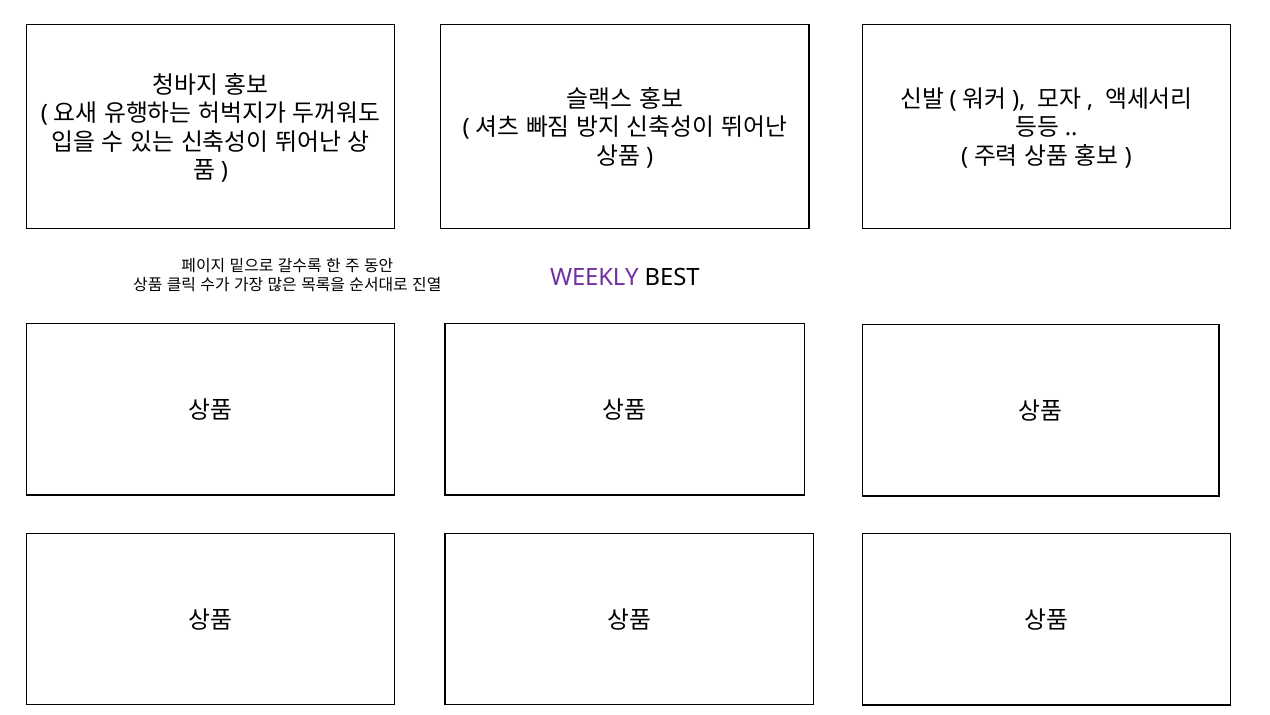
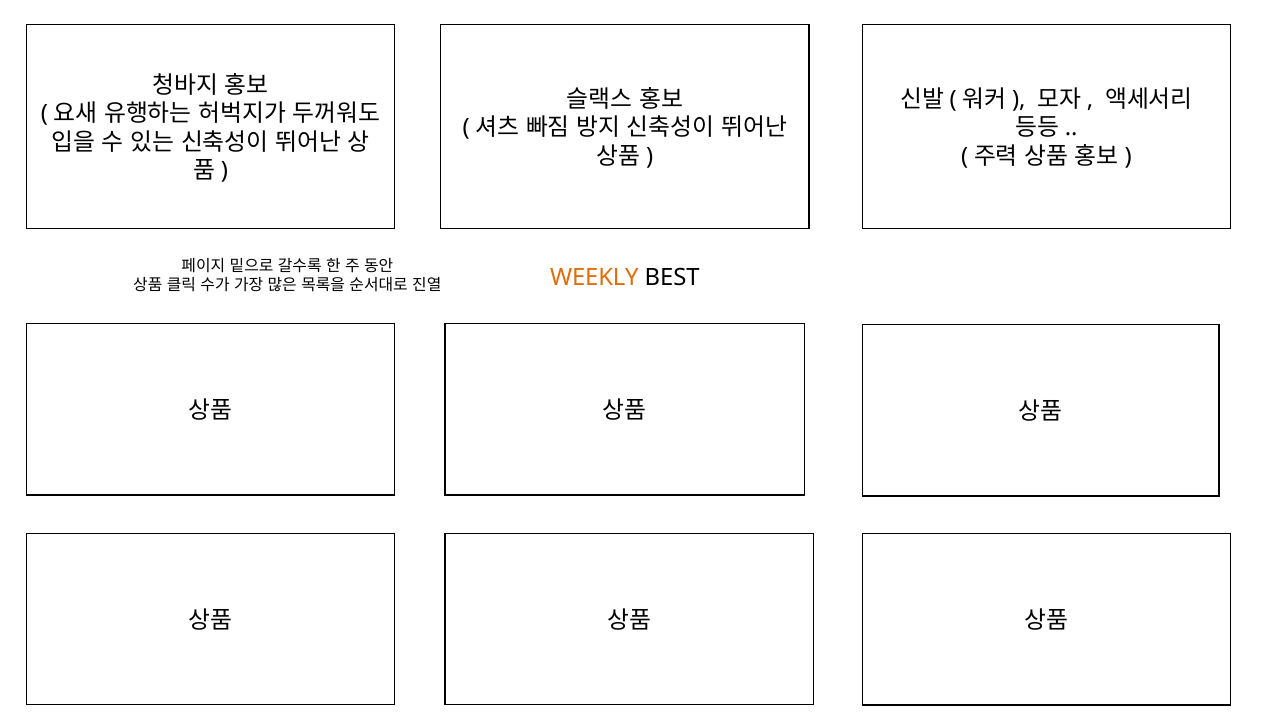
WEEKLY colour: purple -> orange (594, 278)
